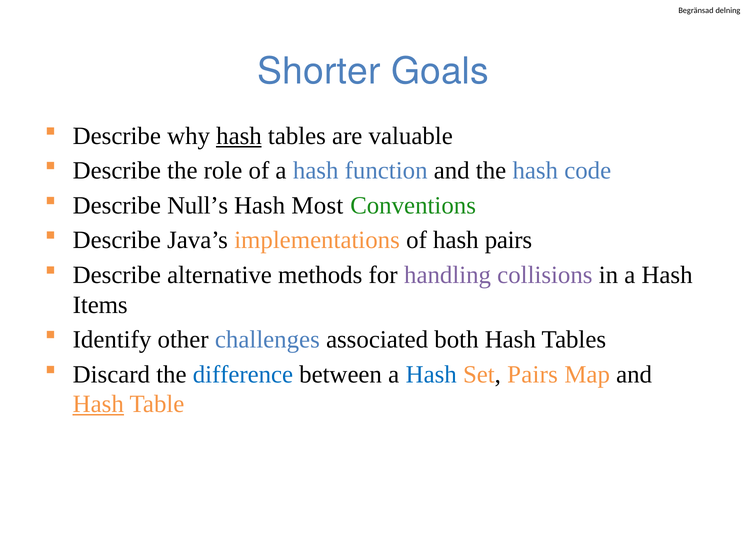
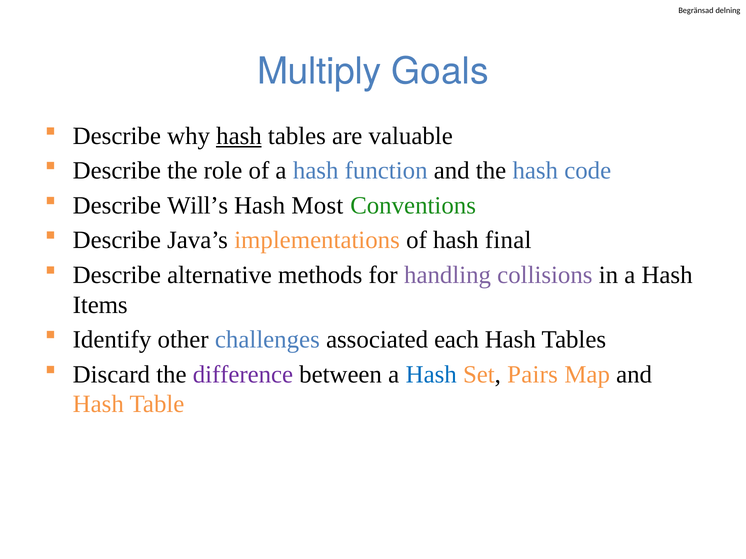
Shorter: Shorter -> Multiply (319, 72)
Null’s: Null’s -> Will’s (198, 206)
hash pairs: pairs -> final (508, 240)
both: both -> each (457, 340)
difference colour: blue -> purple (243, 375)
Hash underline: present -> none (98, 405)
